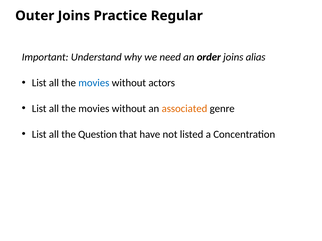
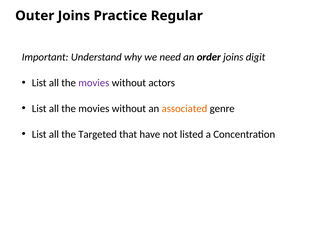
alias: alias -> digit (256, 57)
movies colour: blue -> purple (94, 83)
Question: Question -> Targeted (98, 135)
